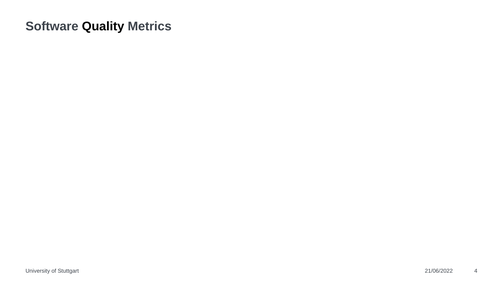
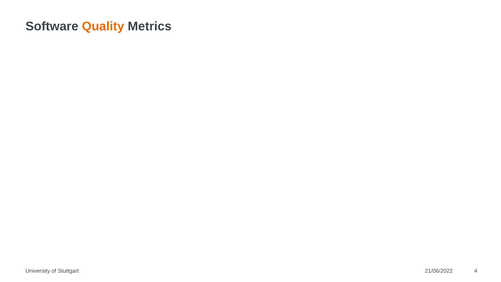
Quality colour: black -> orange (103, 26)
